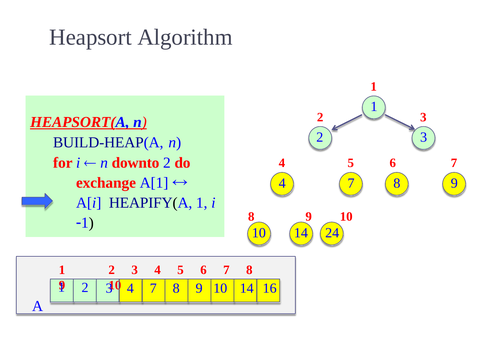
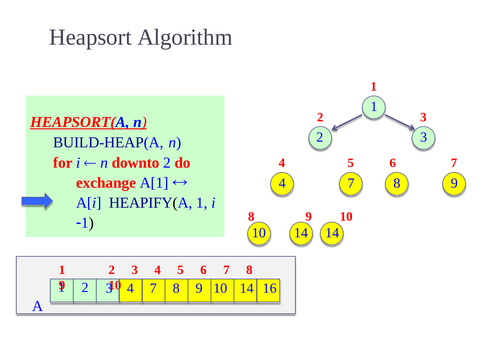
14 24: 24 -> 14 (332, 233)
